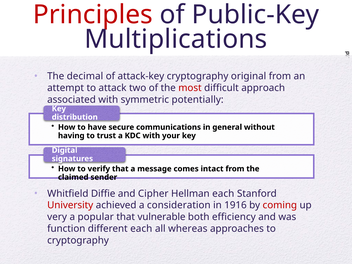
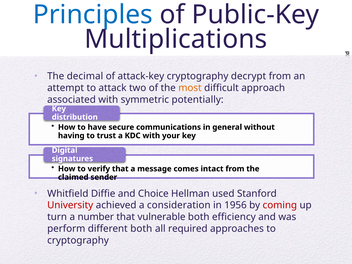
Principles colour: red -> blue (93, 15)
original: original -> decrypt (249, 76)
most colour: red -> orange (190, 88)
Cipher: Cipher -> Choice (153, 194)
Hellman each: each -> used (223, 194)
1916: 1916 -> 1956 (235, 205)
very: very -> turn (57, 217)
popular: popular -> number (96, 217)
function: function -> perform (66, 229)
different each: each -> both (141, 229)
whereas: whereas -> required (188, 229)
